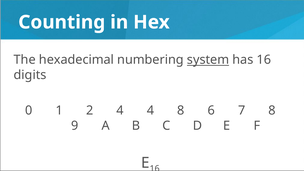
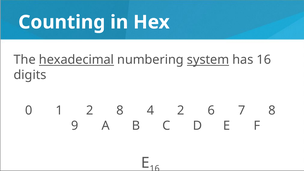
hexadecimal underline: none -> present (76, 60)
2 4: 4 -> 8 (120, 110)
4 8: 8 -> 2 (181, 110)
